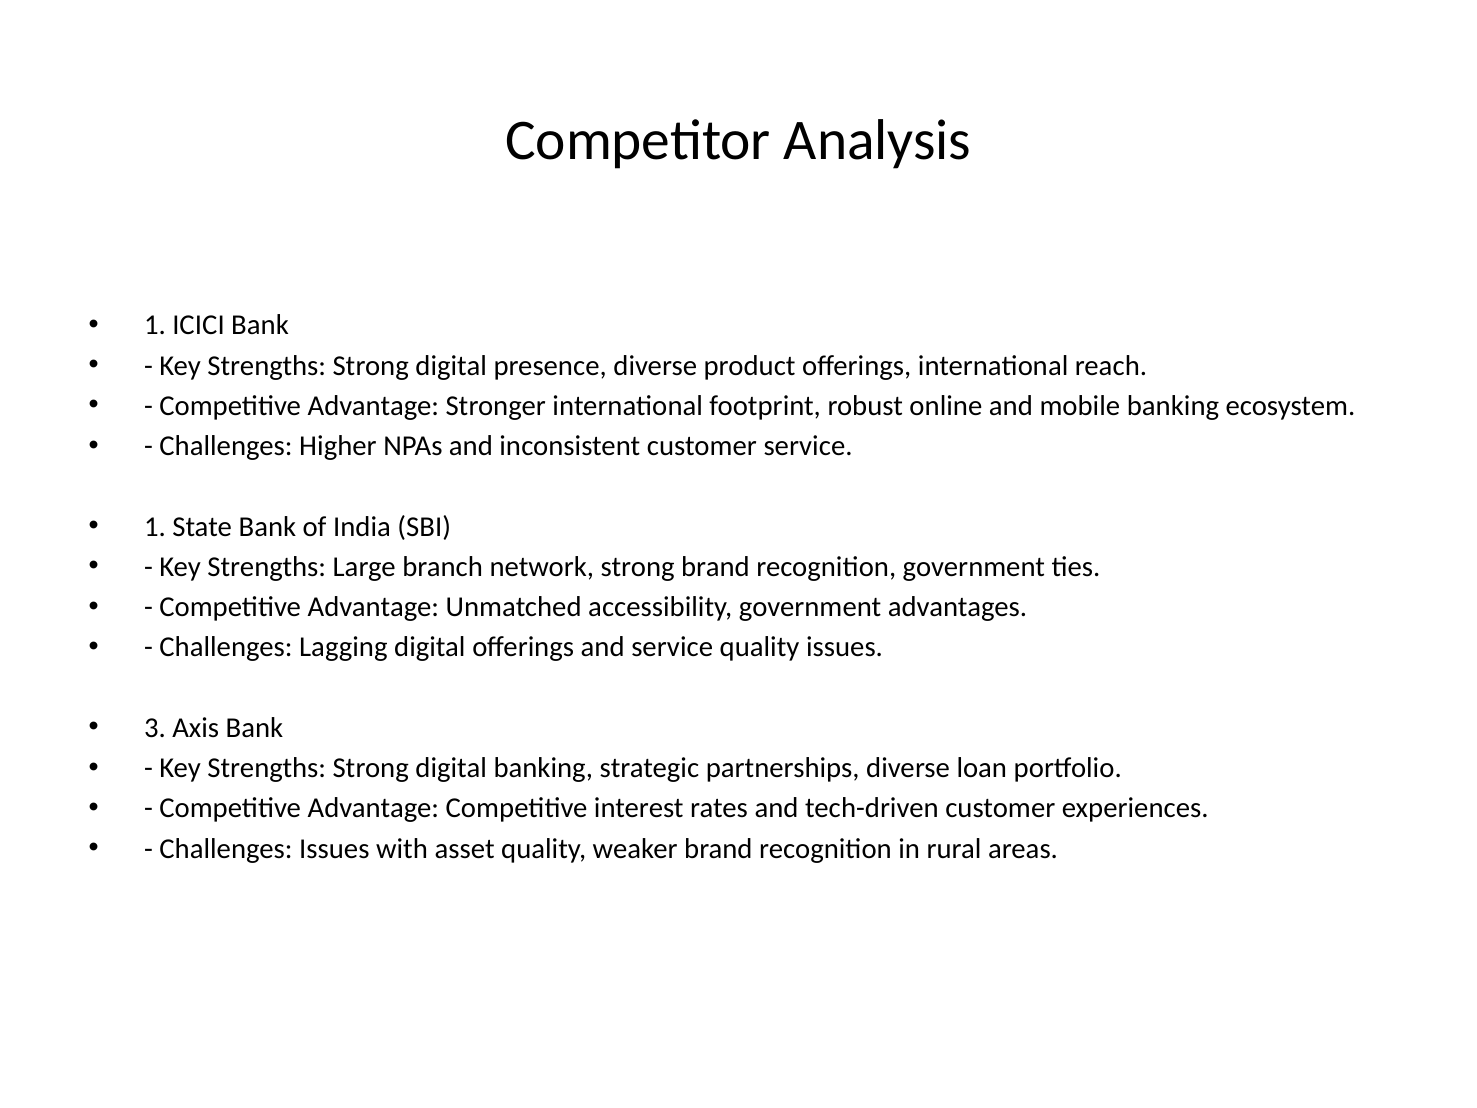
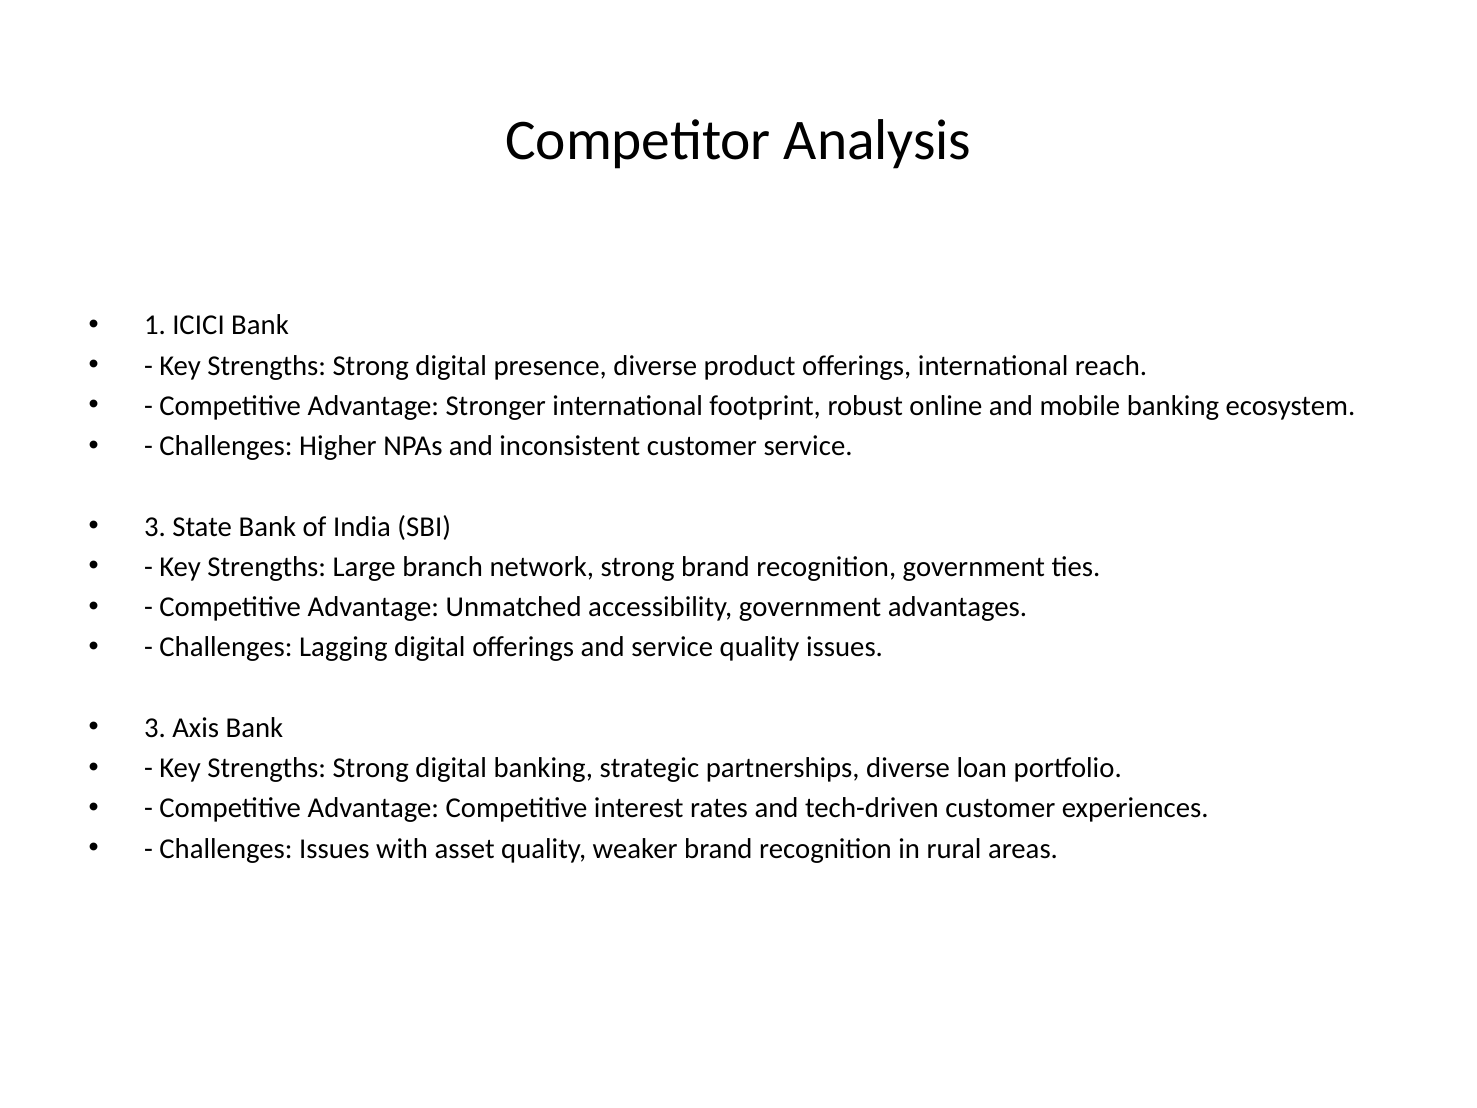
1: 1 -> 3 (155, 527)
